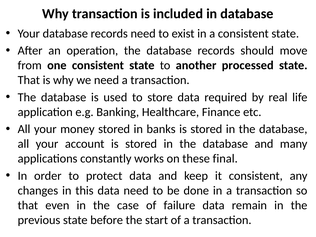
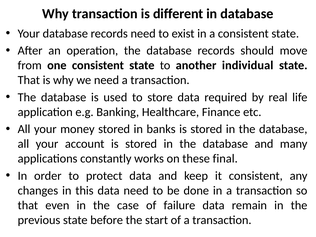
included: included -> different (178, 14)
processed: processed -> individual (248, 65)
